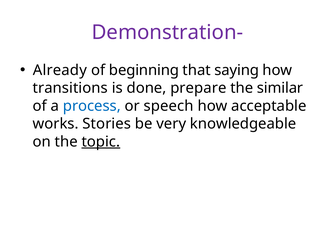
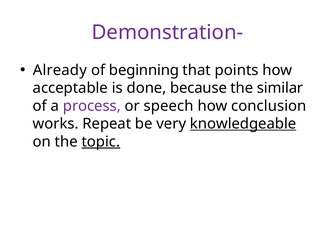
saying: saying -> points (237, 70)
transitions: transitions -> acceptable (70, 88)
prepare: prepare -> because (198, 88)
process colour: blue -> purple (92, 106)
acceptable: acceptable -> conclusion (269, 106)
Stories: Stories -> Repeat (107, 124)
knowledgeable underline: none -> present (243, 124)
